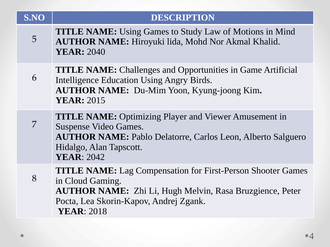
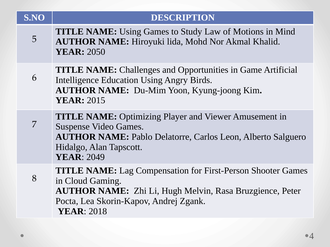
2040: 2040 -> 2050 (96, 52)
2042: 2042 -> 2049 (96, 158)
